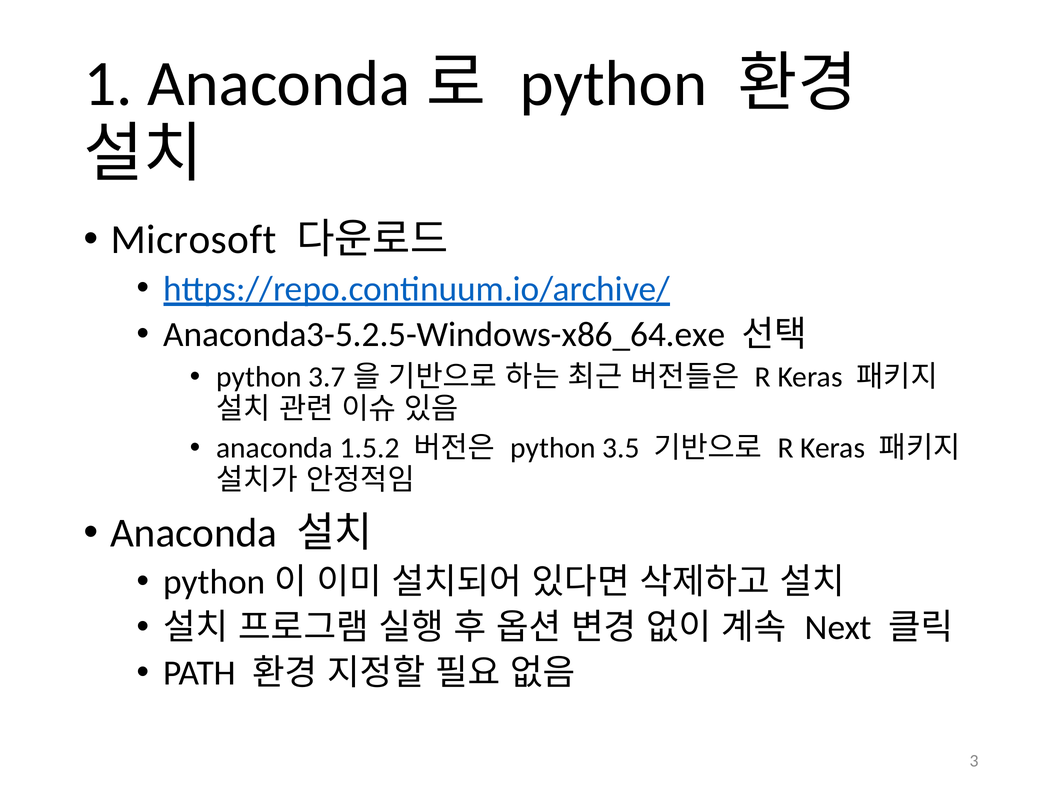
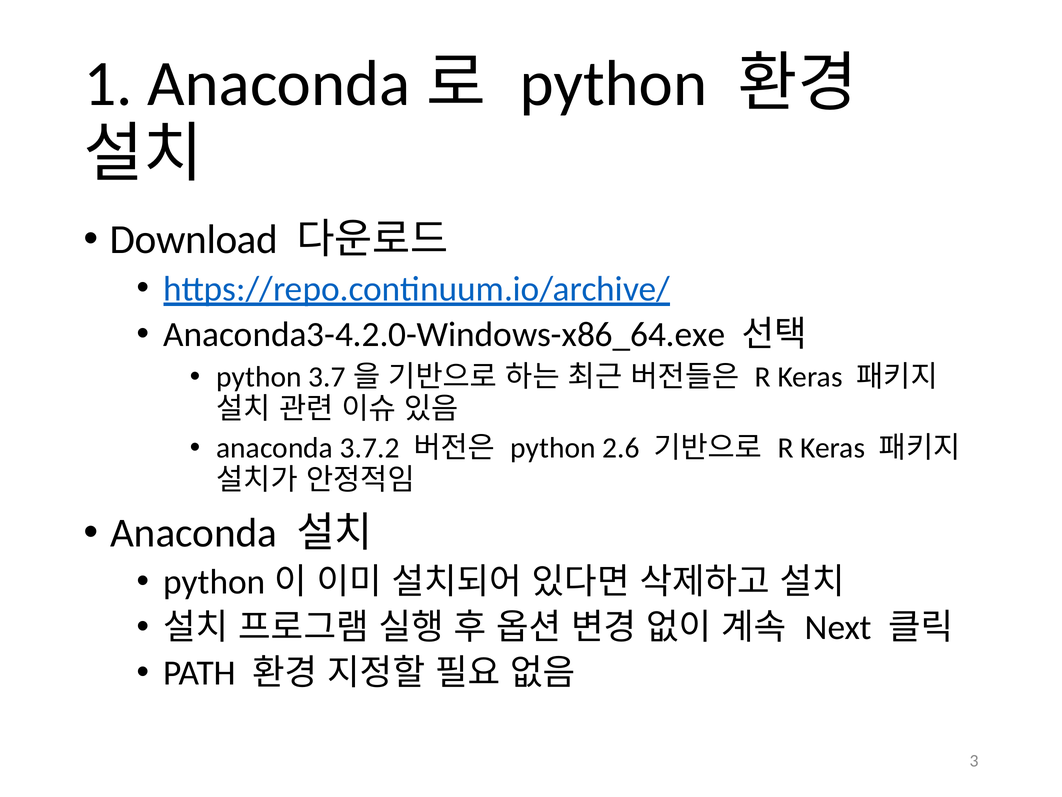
Microsoft: Microsoft -> Download (194, 239)
Anaconda3-5.2.5-Windows-x86_64.exe: Anaconda3-5.2.5-Windows-x86_64.exe -> Anaconda3-4.2.0-Windows-x86_64.exe (444, 334)
1.5.2: 1.5.2 -> 3.7.2 (370, 448)
3.5: 3.5 -> 2.6 (621, 448)
